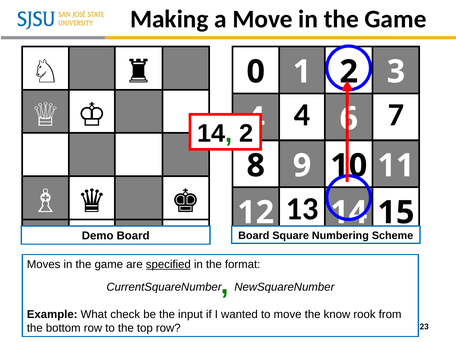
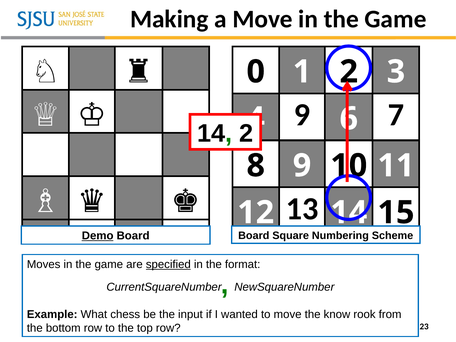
4: 4 -> 9 (302, 115)
Demo underline: none -> present (98, 236)
check: check -> chess (125, 315)
